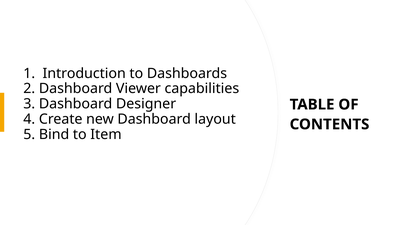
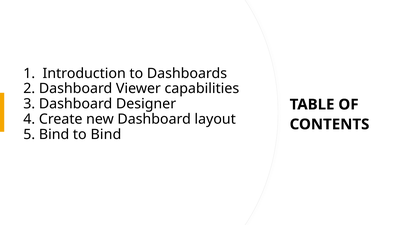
to Item: Item -> Bind (106, 135)
